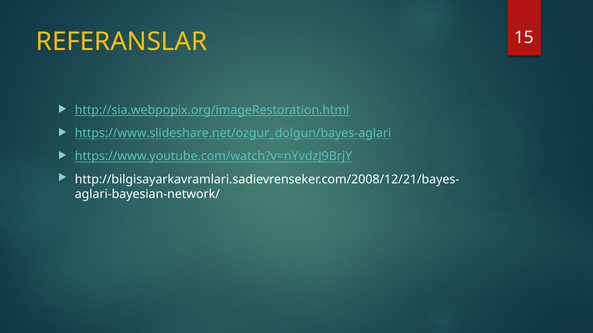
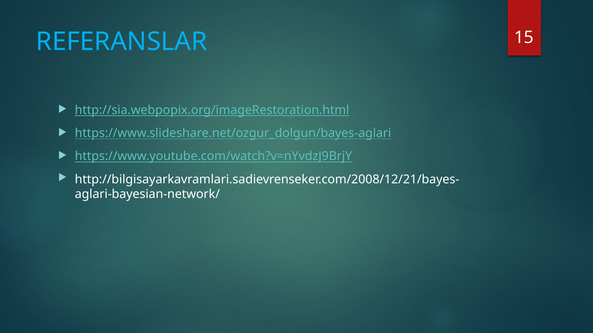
REFERANSLAR colour: yellow -> light blue (122, 42)
